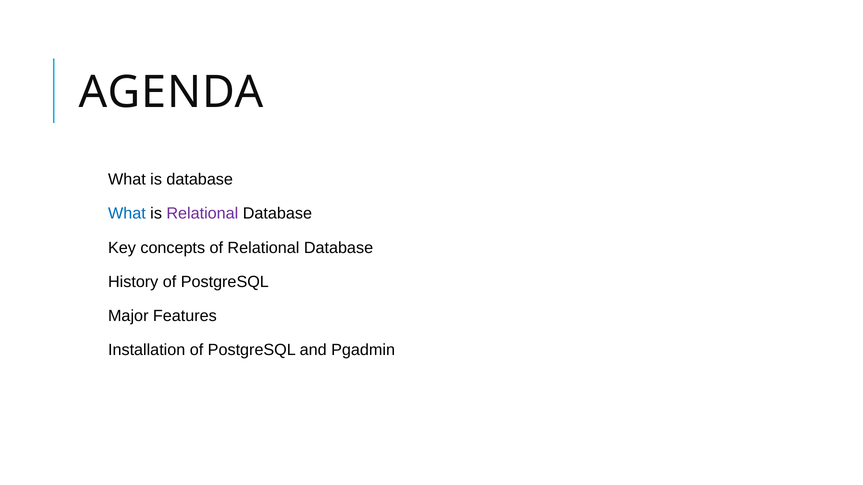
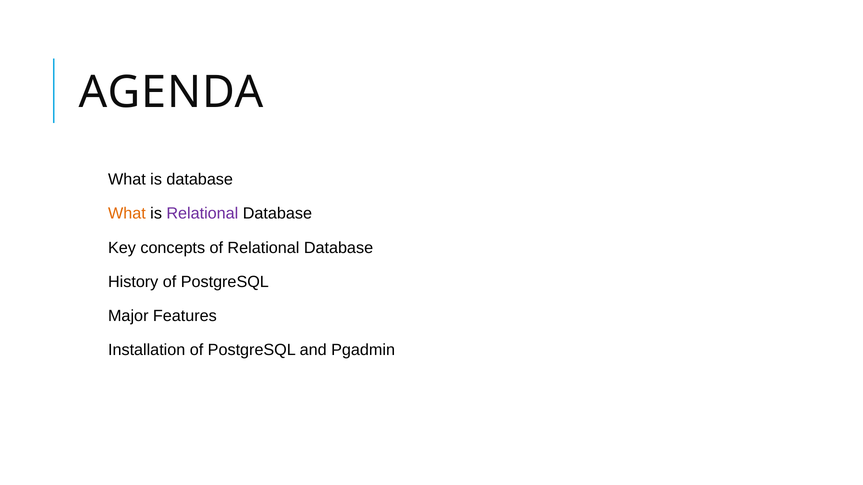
What colour: blue -> orange (127, 214)
